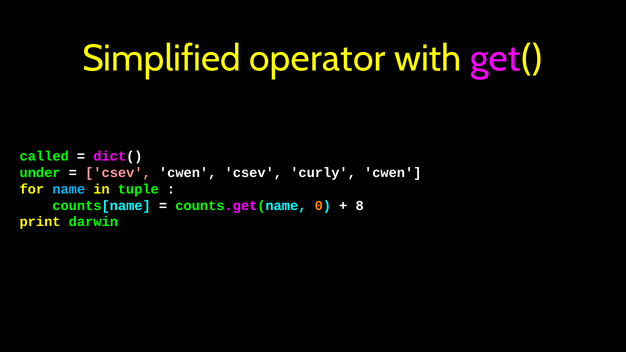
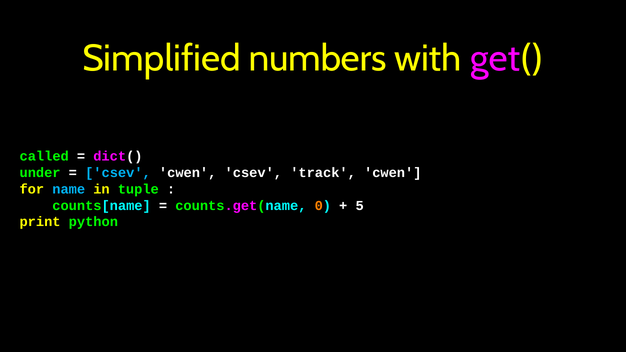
operator: operator -> numbers (318, 59)
csev colour: pink -> light blue (118, 173)
curly: curly -> track (323, 173)
8: 8 -> 5 (360, 206)
darwin: darwin -> python (93, 222)
